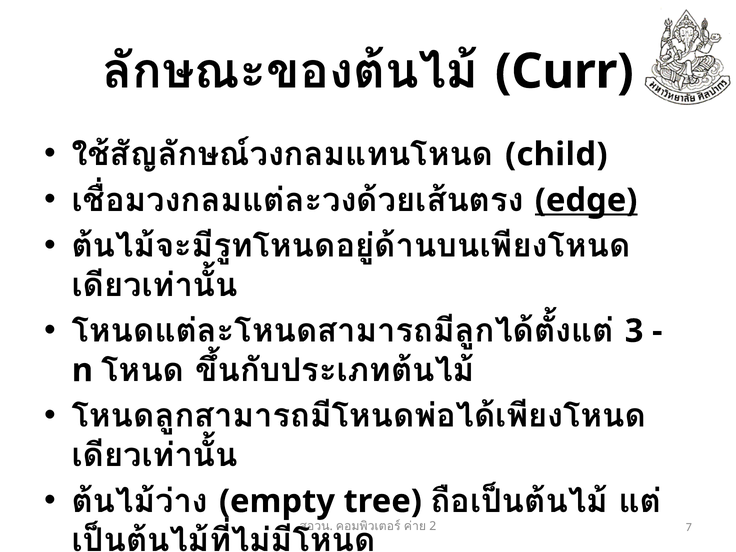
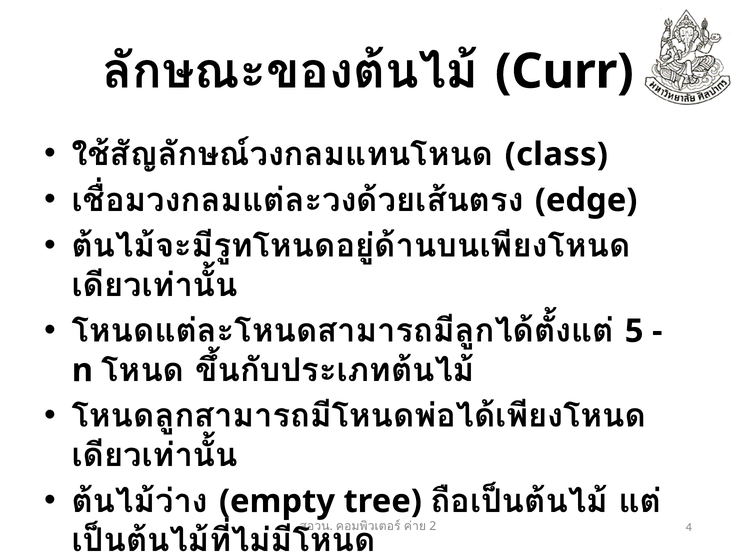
child: child -> class (556, 154)
edge underline: present -> none (586, 200)
3: 3 -> 5 (634, 331)
7: 7 -> 4 (689, 527)
